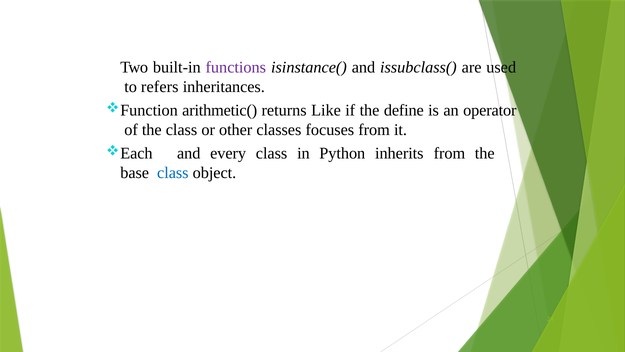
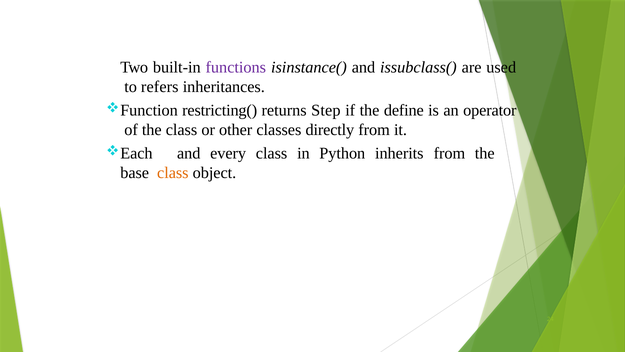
arithmetic(: arithmetic( -> restricting( (220, 110)
Like: Like -> Step (326, 110)
focuses: focuses -> directly (330, 130)
class colour: blue -> orange (173, 173)
